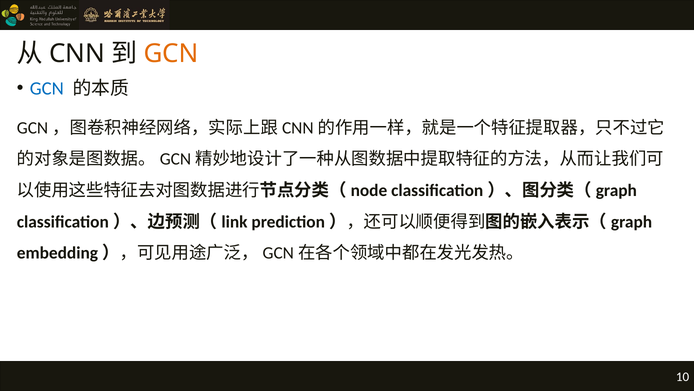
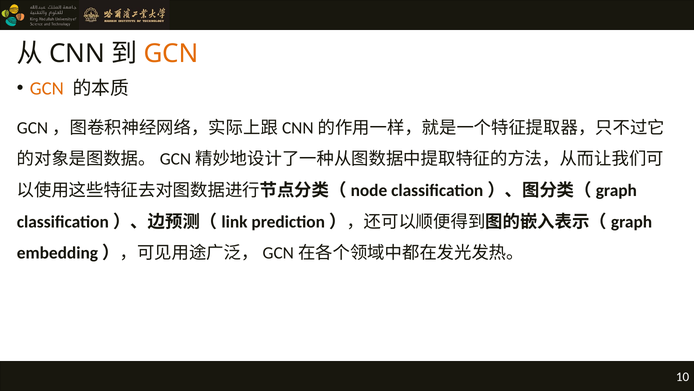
GCN colour: blue -> orange (47, 88)
